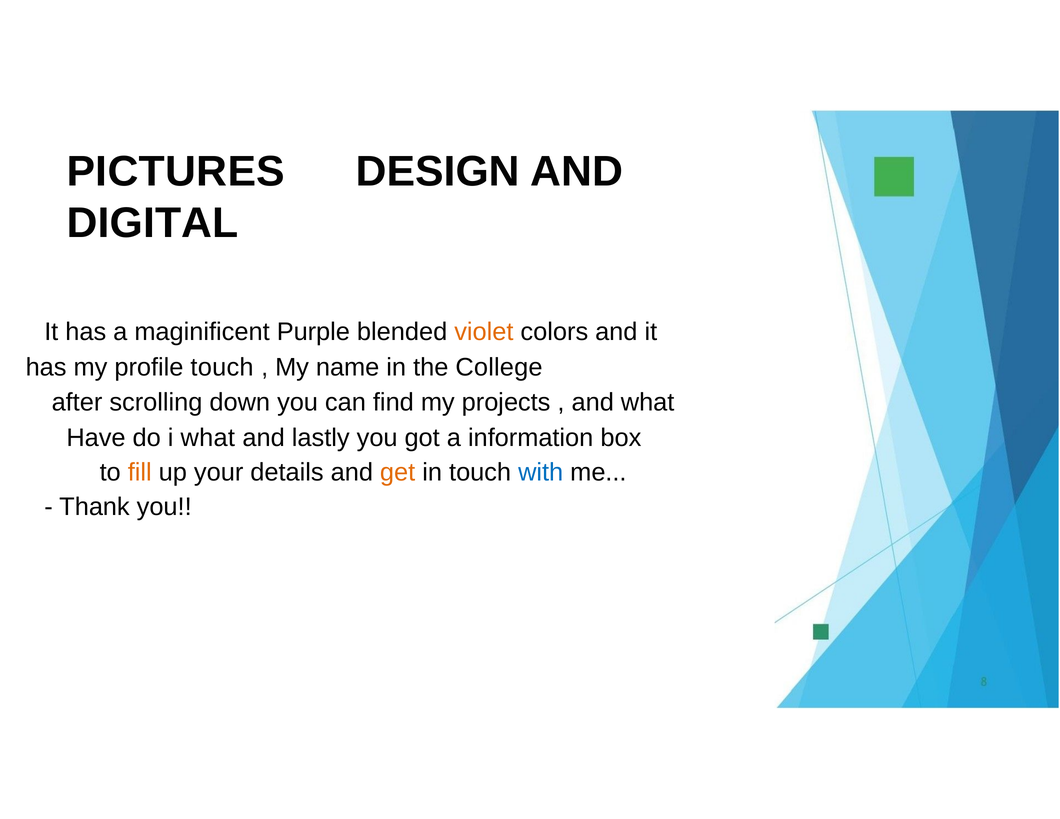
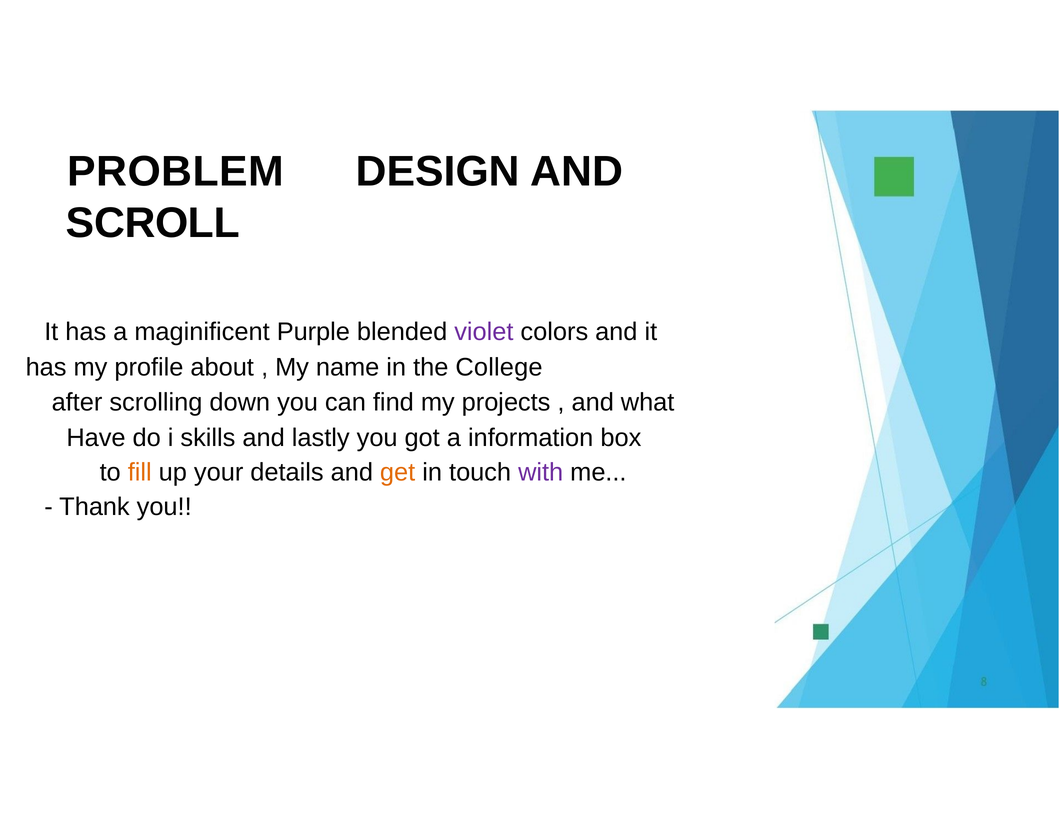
PICTURES: PICTURES -> PROBLEM (176, 172)
DIGITAL: DIGITAL -> SCROLL (153, 223)
violet colour: orange -> purple (484, 332)
profile touch: touch -> about (222, 367)
i what: what -> skills (208, 438)
with colour: blue -> purple (541, 472)
